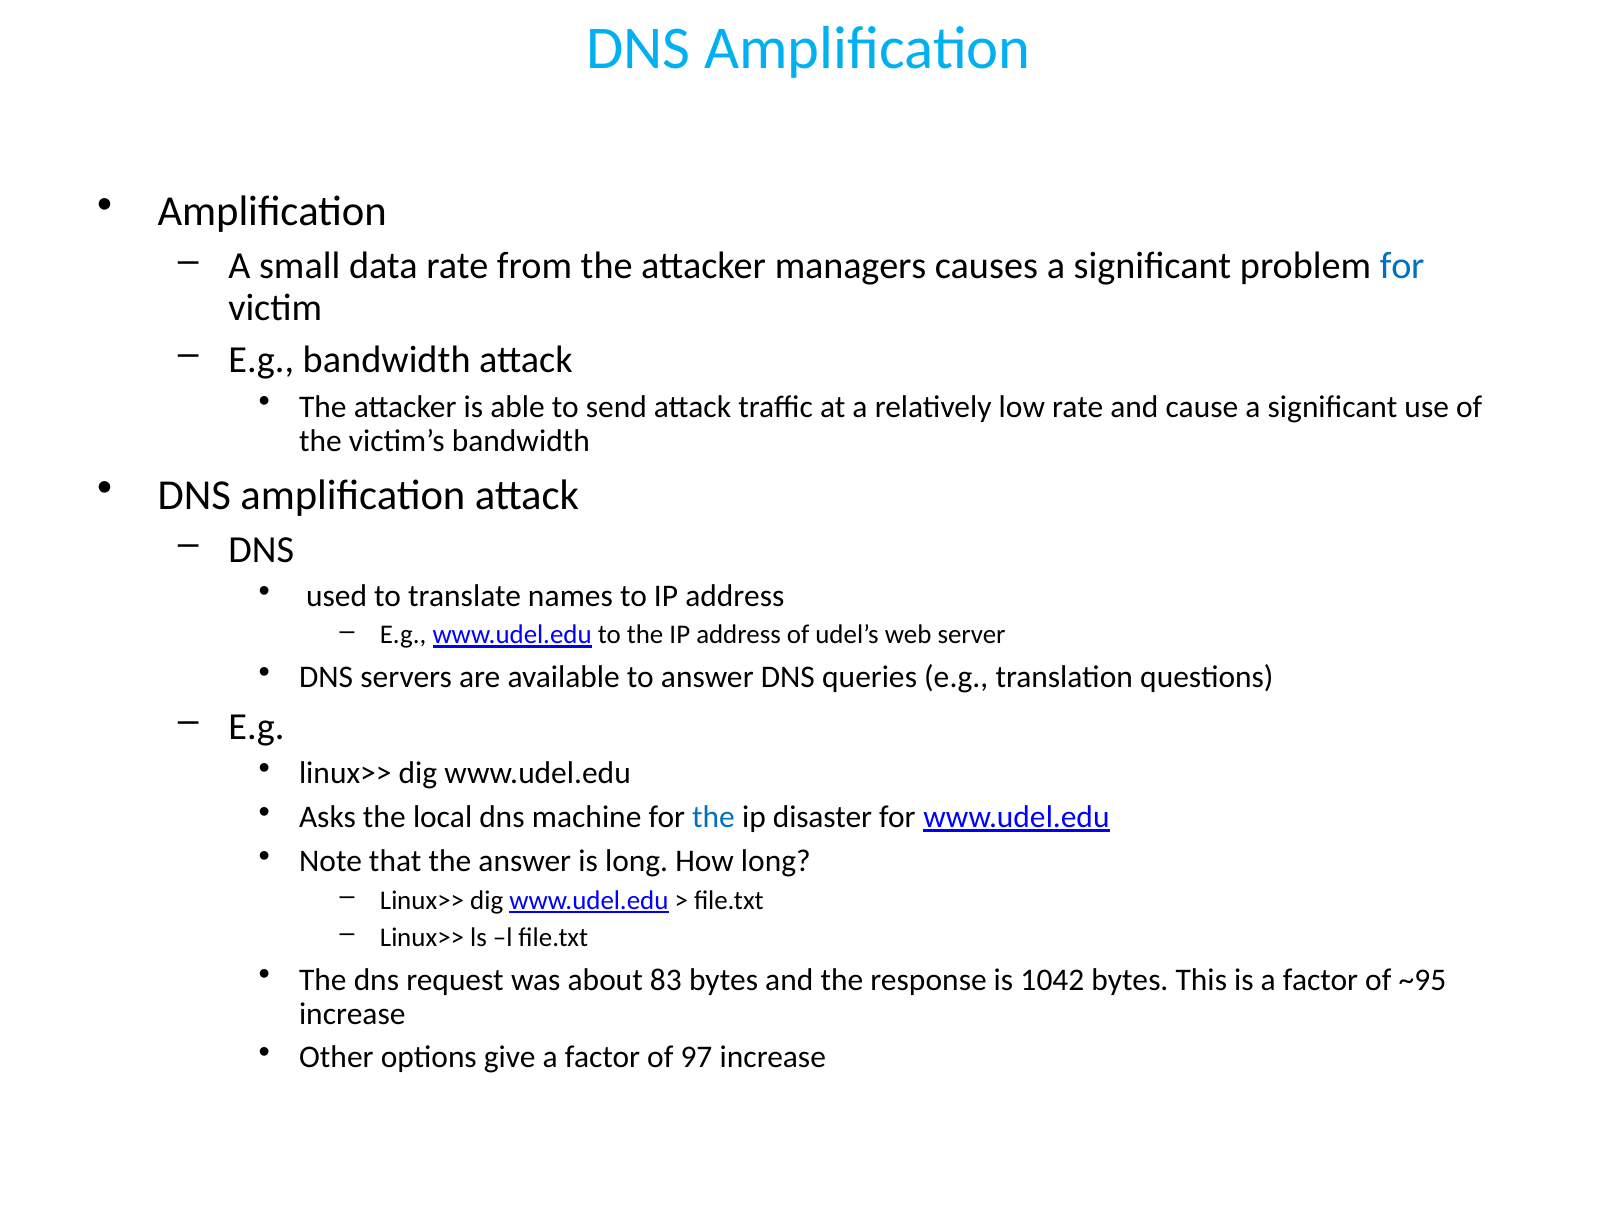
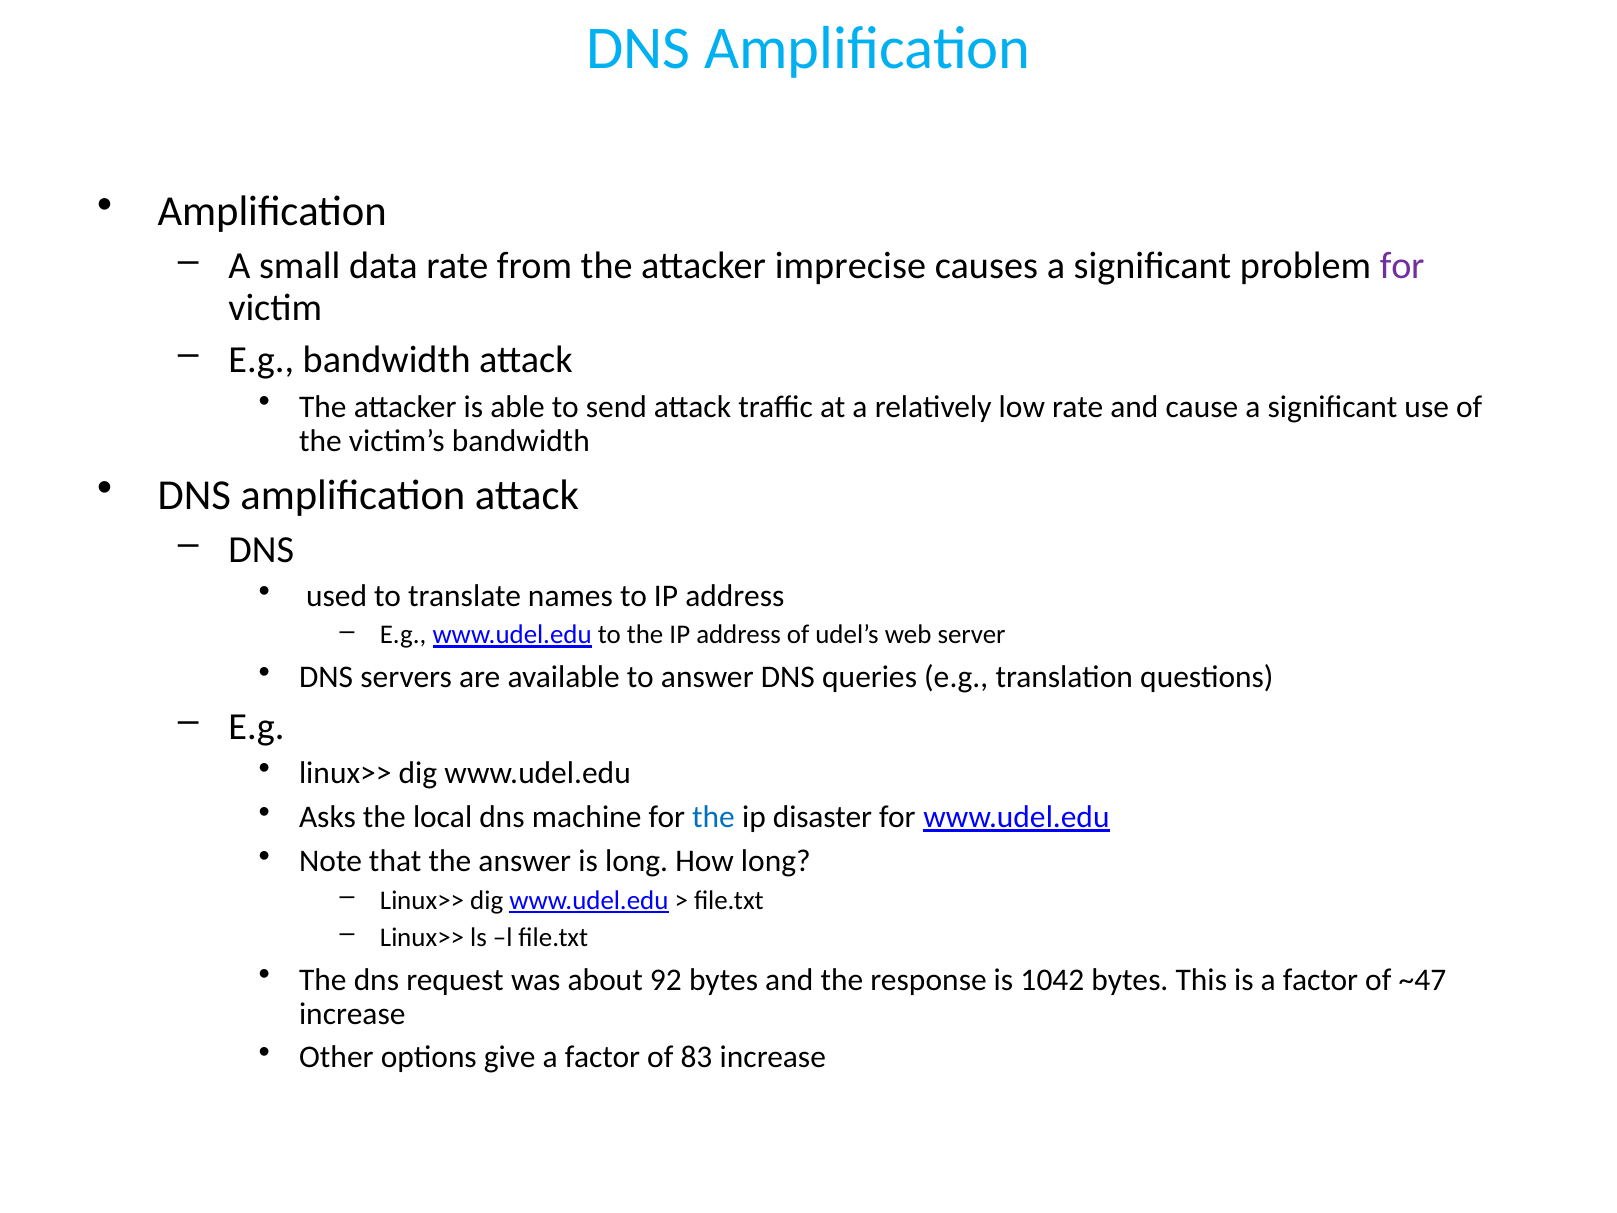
managers: managers -> imprecise (850, 266)
for colour: blue -> purple (1402, 266)
83: 83 -> 92 (666, 979)
~95: ~95 -> ~47 (1422, 979)
97: 97 -> 83 (697, 1057)
